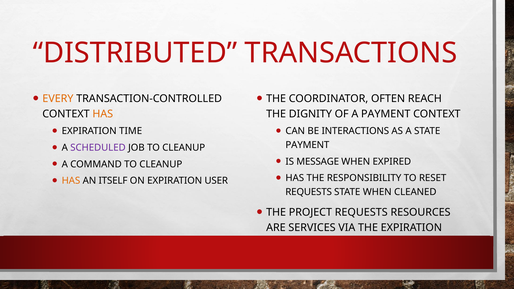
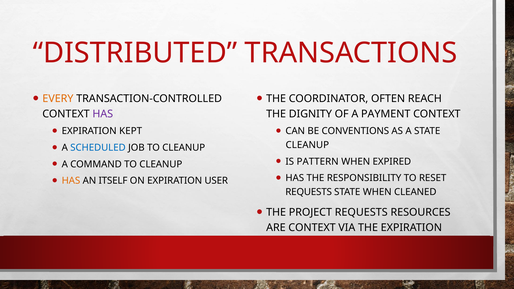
HAS colour: orange -> purple (103, 114)
TIME: TIME -> KEPT (131, 131)
INTERACTIONS: INTERACTIONS -> CONVENTIONS (355, 131)
SCHEDULED colour: purple -> blue (98, 148)
PAYMENT: PAYMENT -> CLEANUP (307, 145)
MESSAGE: MESSAGE -> PATTERN (318, 162)
ARE SERVICES: SERVICES -> CONTEXT (312, 228)
